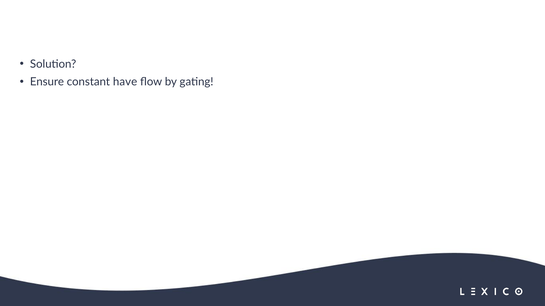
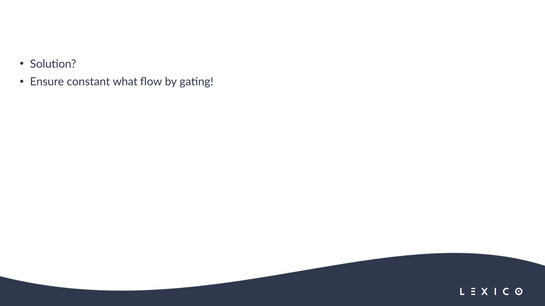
have: have -> what (125, 82)
